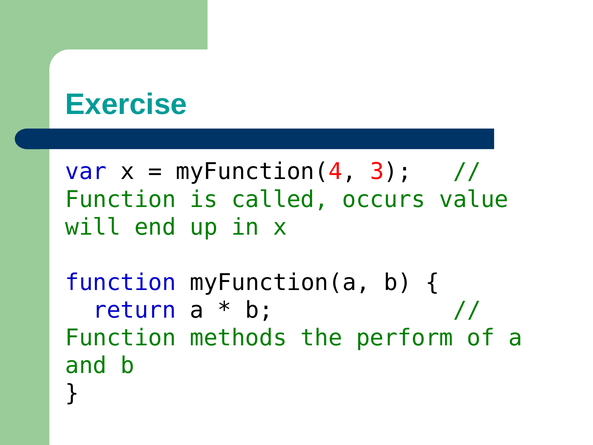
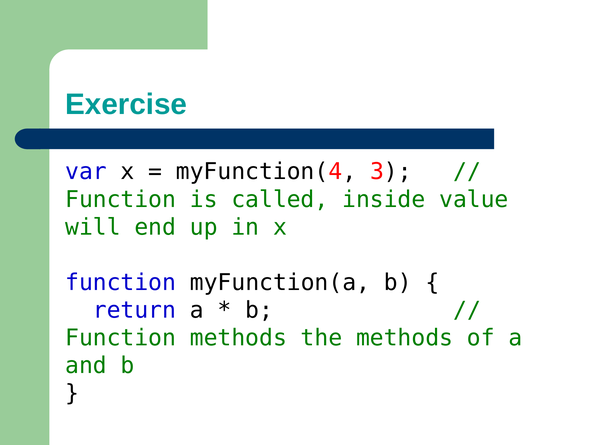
occurs: occurs -> inside (384, 199)
the perform: perform -> methods (405, 338)
